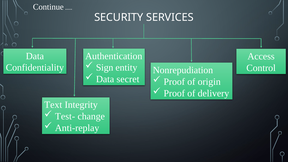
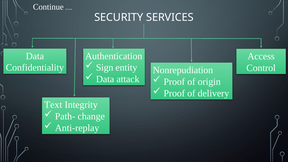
secret: secret -> attack (128, 79)
Test-: Test- -> Path- (65, 116)
